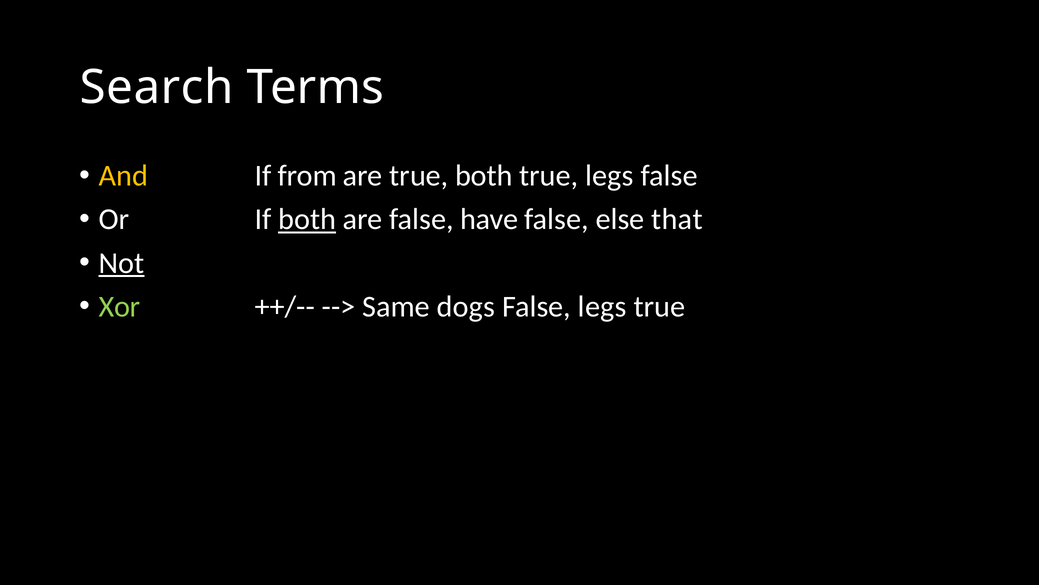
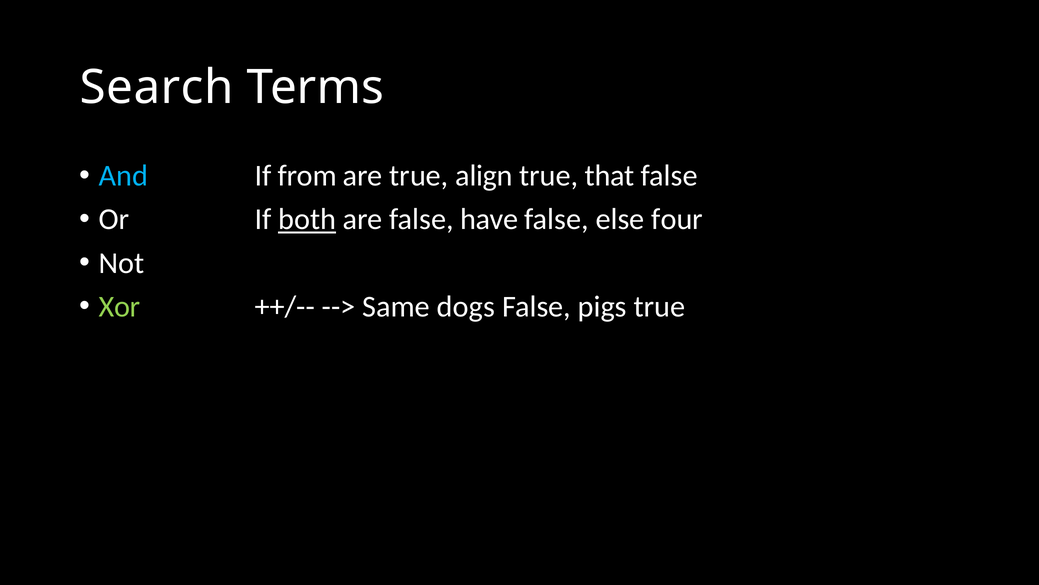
And colour: yellow -> light blue (123, 176)
true both: both -> align (484, 176)
true legs: legs -> that (610, 176)
that: that -> four (677, 219)
Not underline: present -> none (121, 263)
False legs: legs -> pigs (602, 306)
